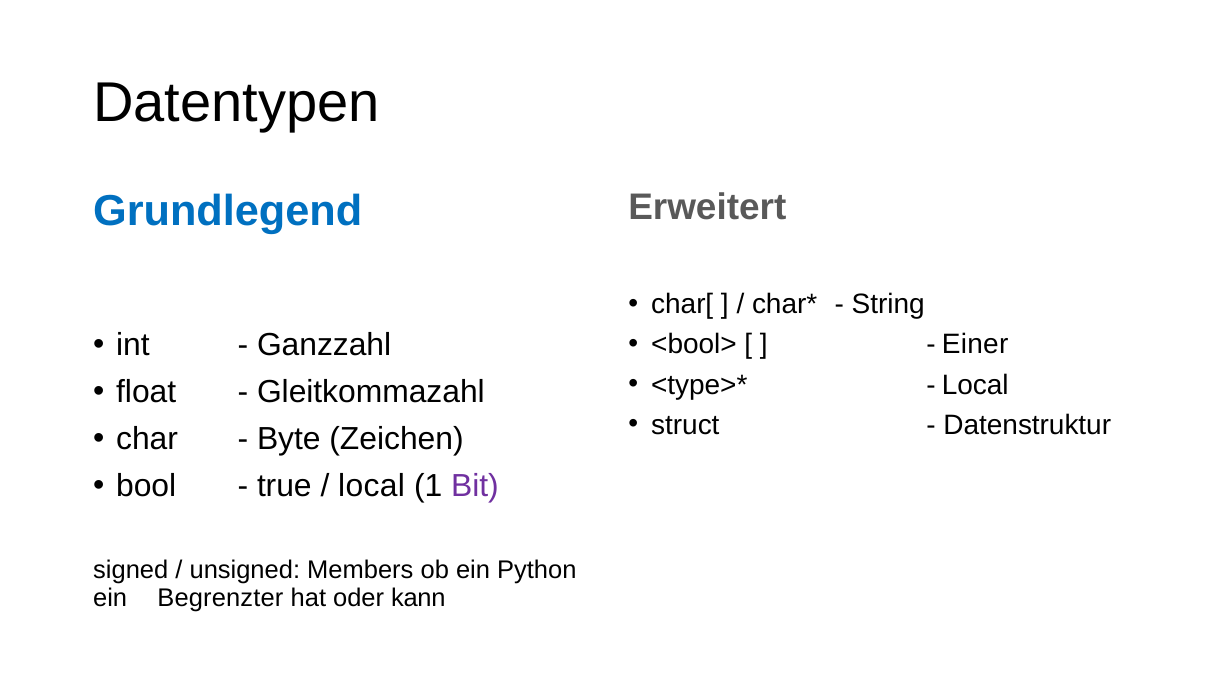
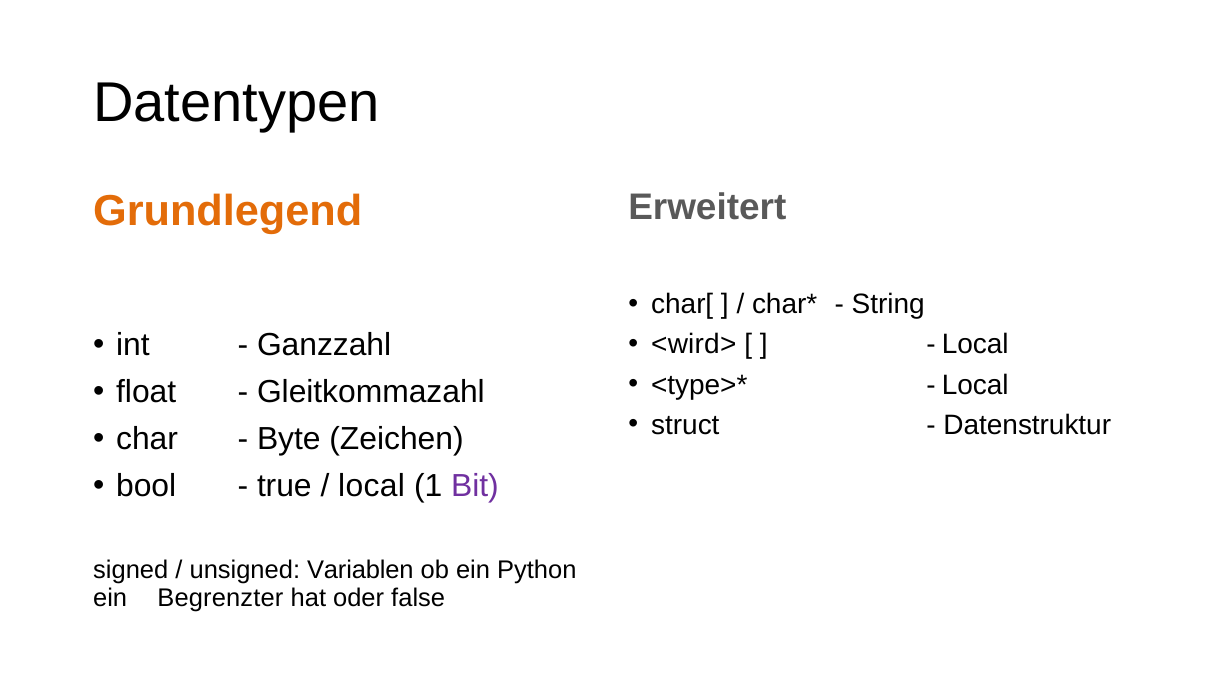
Grundlegend colour: blue -> orange (228, 211)
<bool>: <bool> -> <wird> (694, 345)
Einer: Einer -> Local (975, 345)
Members: Members -> Variablen (360, 570)
kann: kann -> false (418, 598)
